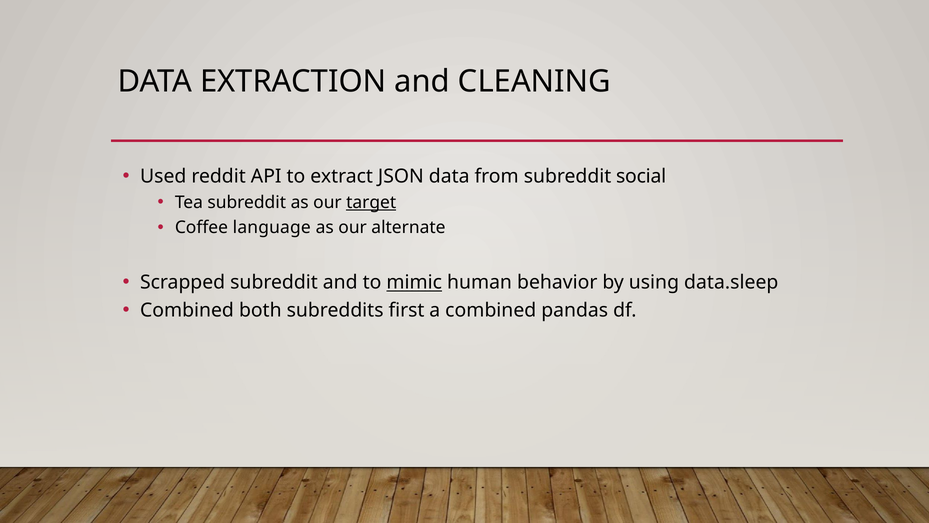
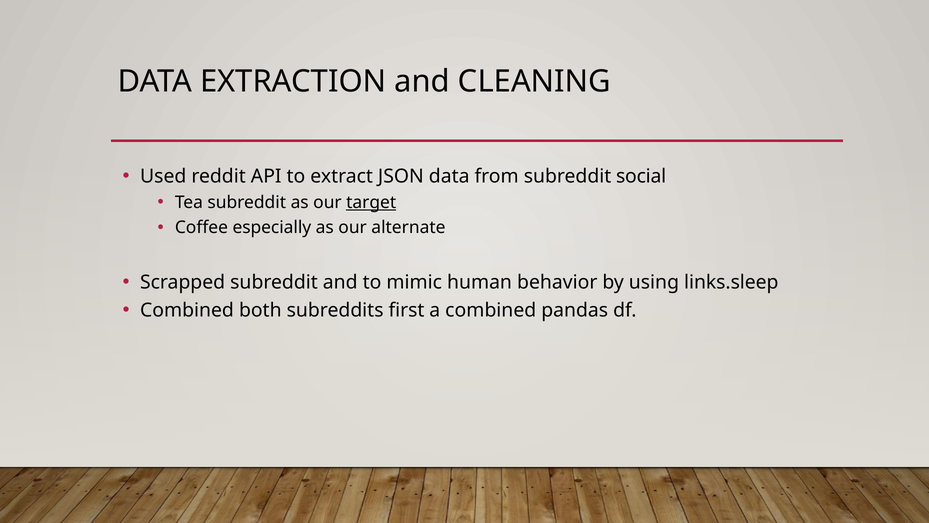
language: language -> especially (272, 227)
mimic underline: present -> none (414, 282)
data.sleep: data.sleep -> links.sleep (731, 282)
